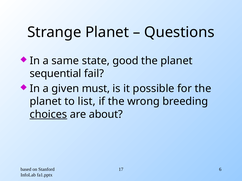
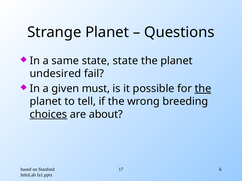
state good: good -> state (125, 61)
sequential: sequential -> undesired (55, 74)
the underline: none -> present (203, 89)
list: list -> tell (87, 102)
